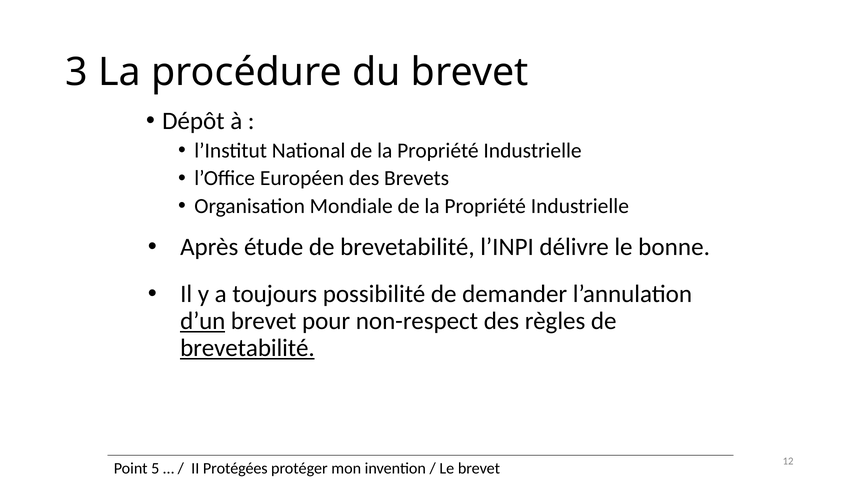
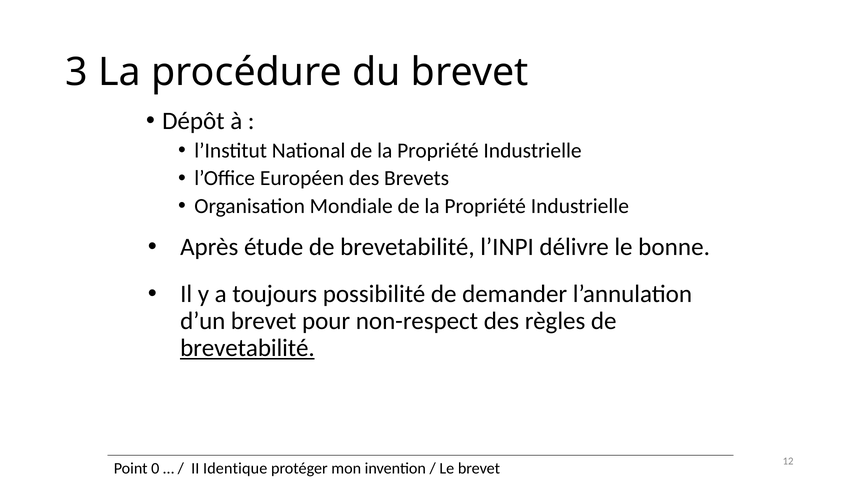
d’un underline: present -> none (203, 321)
5: 5 -> 0 (155, 469)
Protégées: Protégées -> Identique (235, 469)
